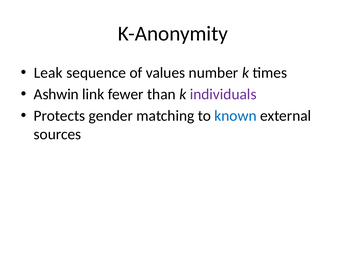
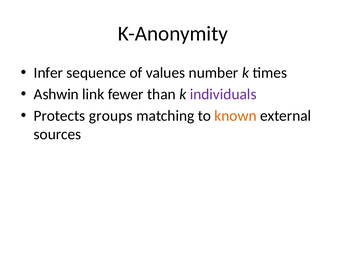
Leak: Leak -> Infer (48, 73)
gender: gender -> groups (111, 116)
known colour: blue -> orange (236, 116)
